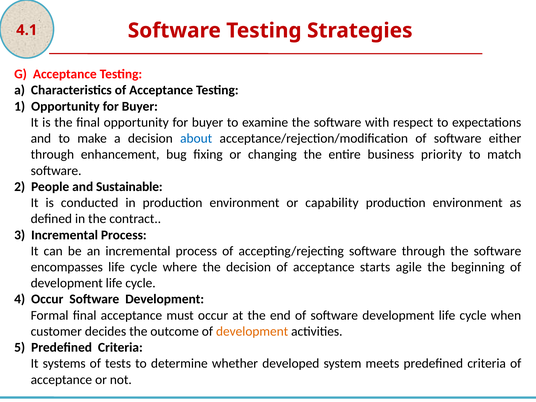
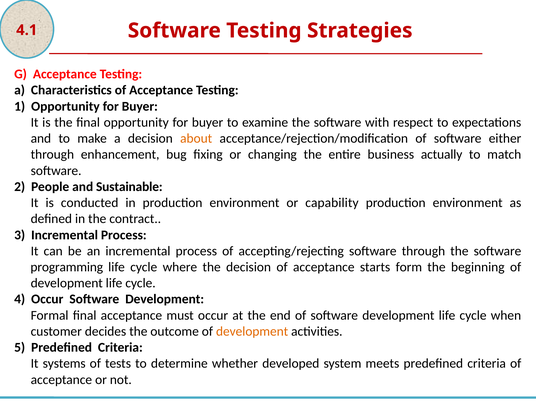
about colour: blue -> orange (196, 138)
priority: priority -> actually (442, 155)
encompasses: encompasses -> programming (67, 267)
agile: agile -> form (409, 267)
